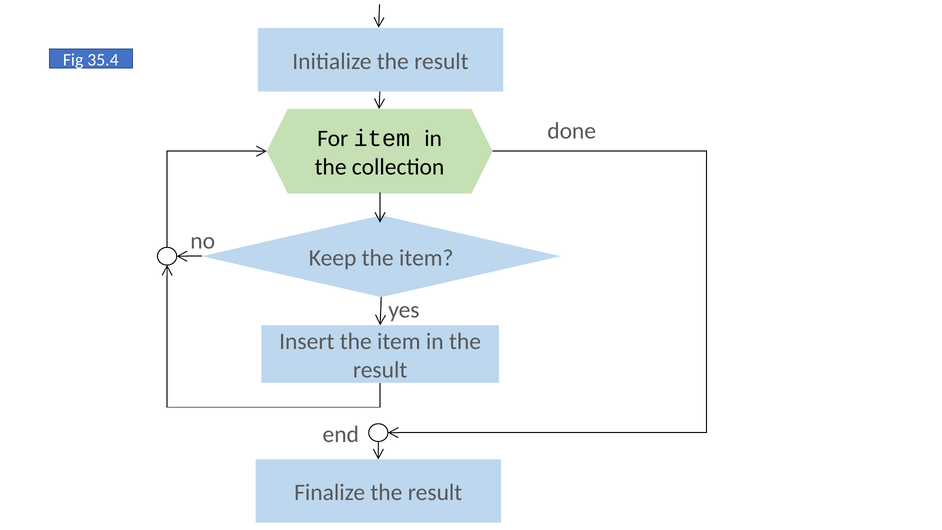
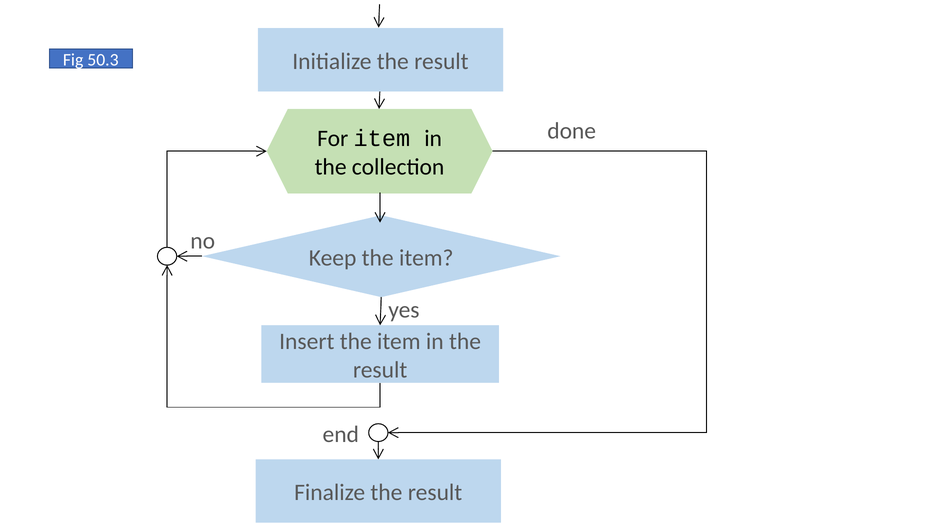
35.4: 35.4 -> 50.3 (103, 60)
